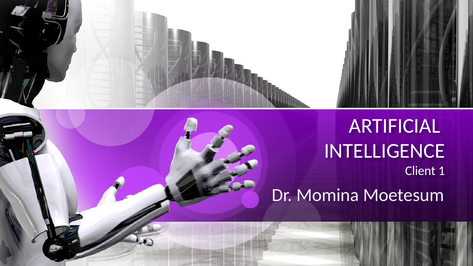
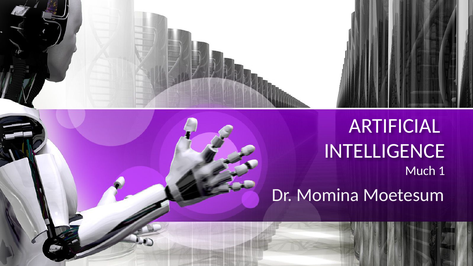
Client: Client -> Much (420, 171)
